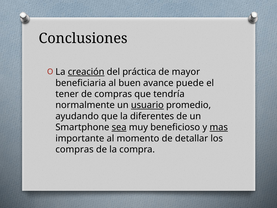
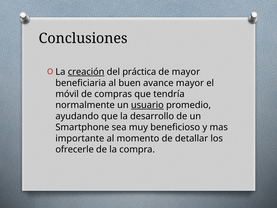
avance puede: puede -> mayor (190, 83)
tener: tener -> móvil (67, 94)
diferentes: diferentes -> desarrollo (152, 116)
sea underline: present -> none (119, 127)
mas underline: present -> none (219, 127)
compras: compras -> ofrecerle (75, 149)
